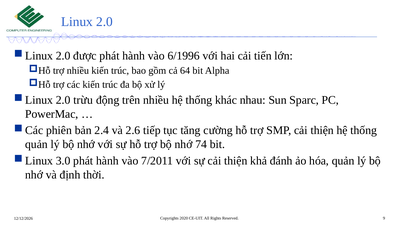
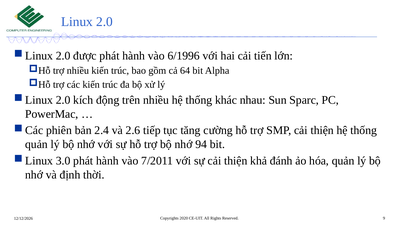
trừu: trừu -> kích (83, 100)
74: 74 -> 94 (201, 144)
